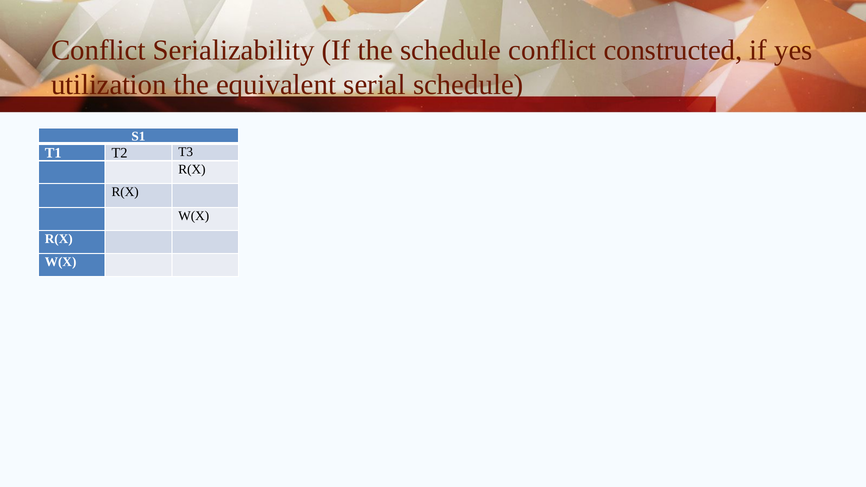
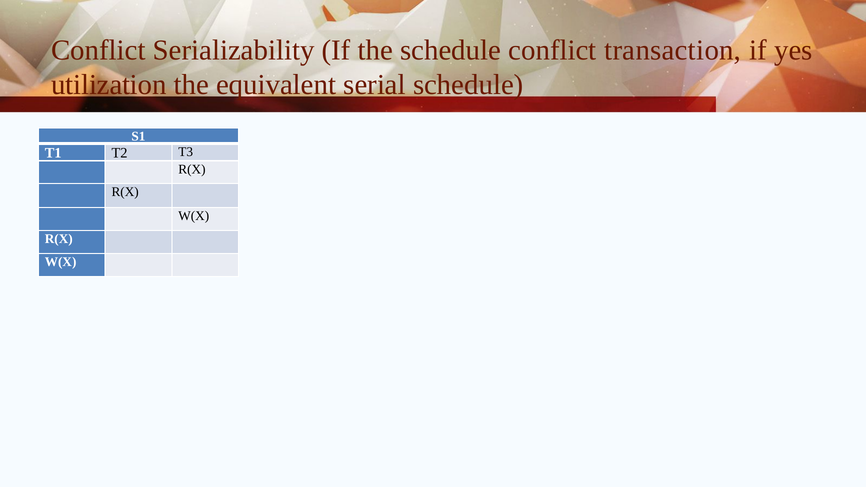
constructed: constructed -> transaction (673, 50)
